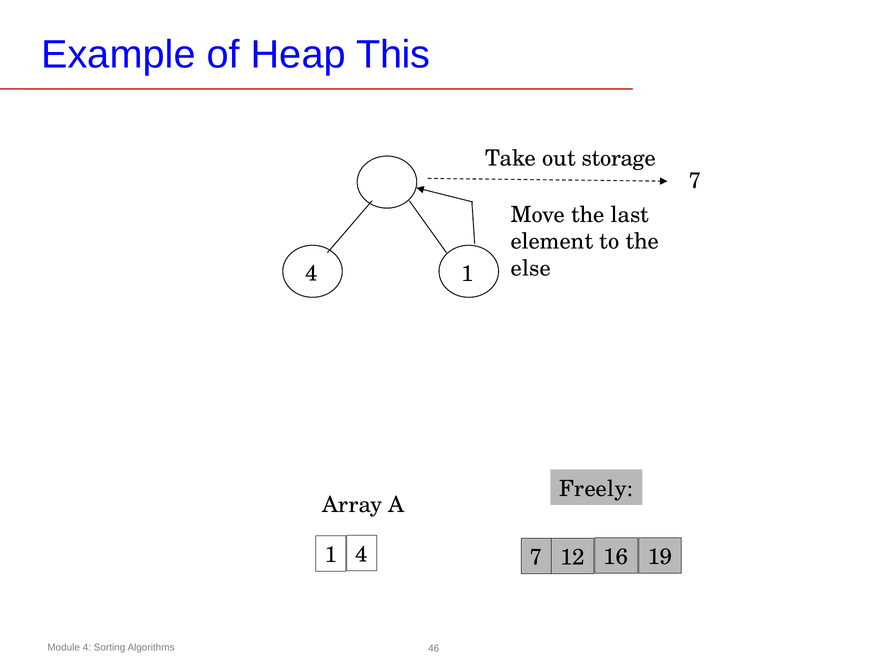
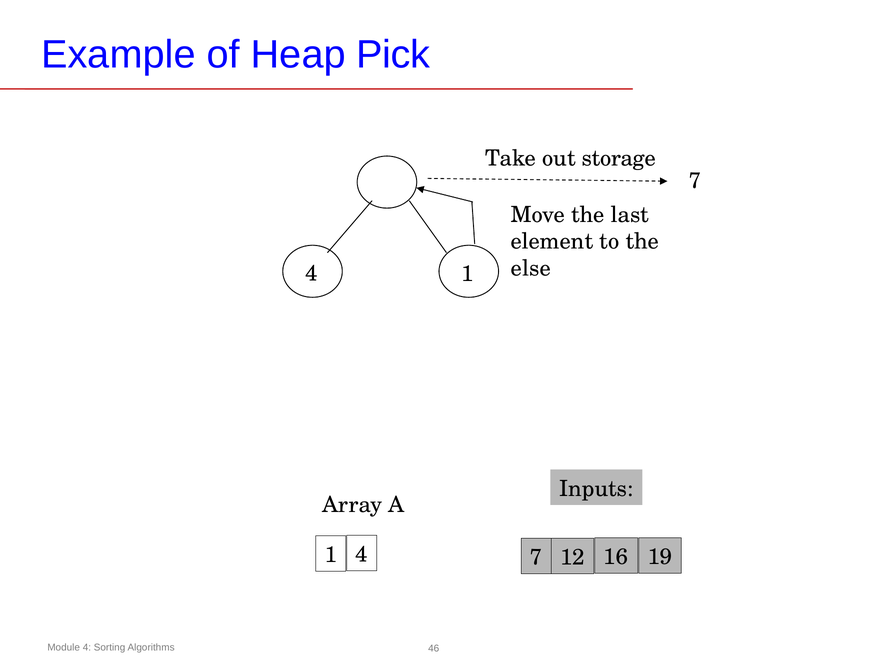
This: This -> Pick (393, 55)
Freely: Freely -> Inputs (596, 489)
